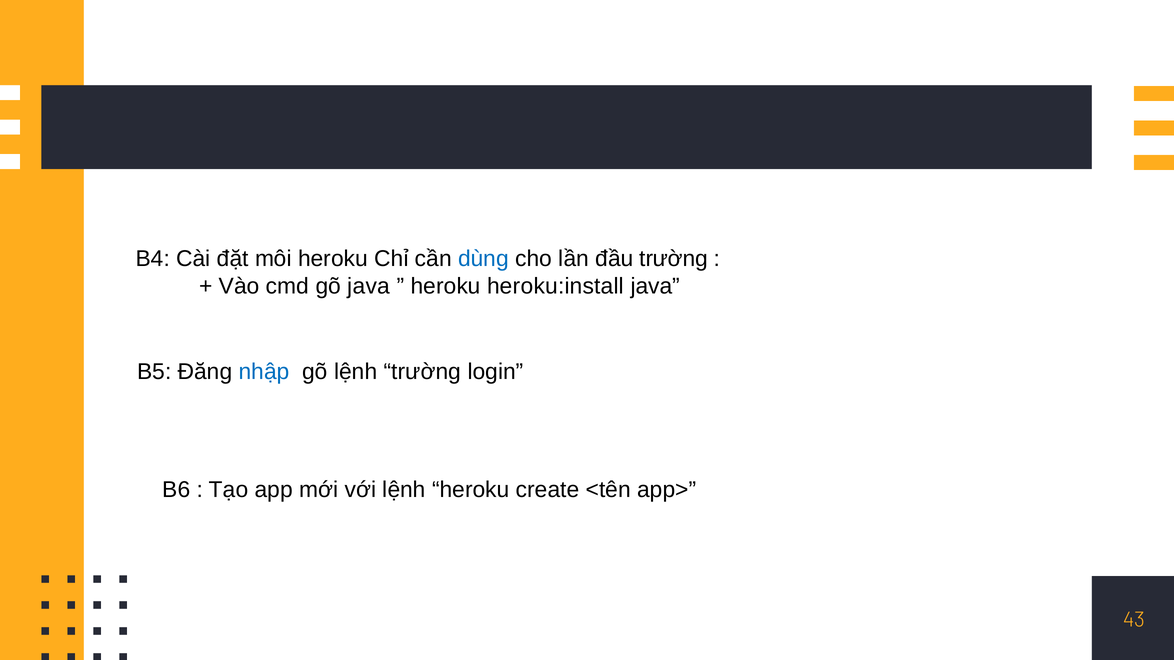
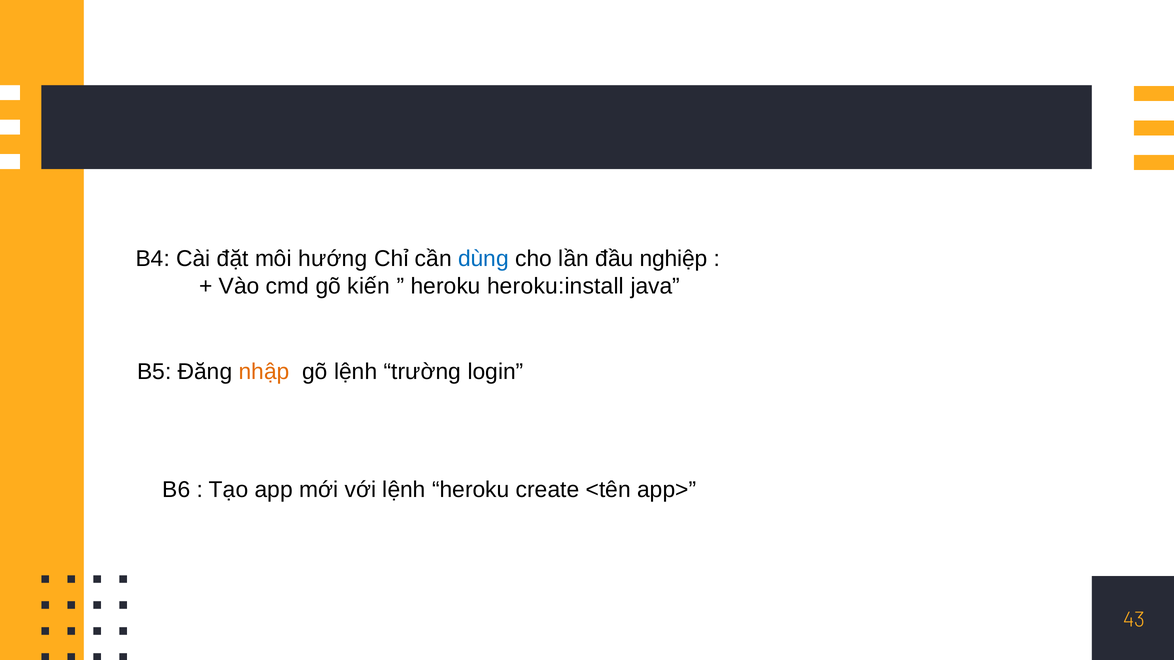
môi heroku: heroku -> hướng (333, 259)
đầu trường: trường -> nghiệp (674, 259)
gõ java: java -> kiến (369, 286)
nhập colour: blue -> orange (264, 372)
